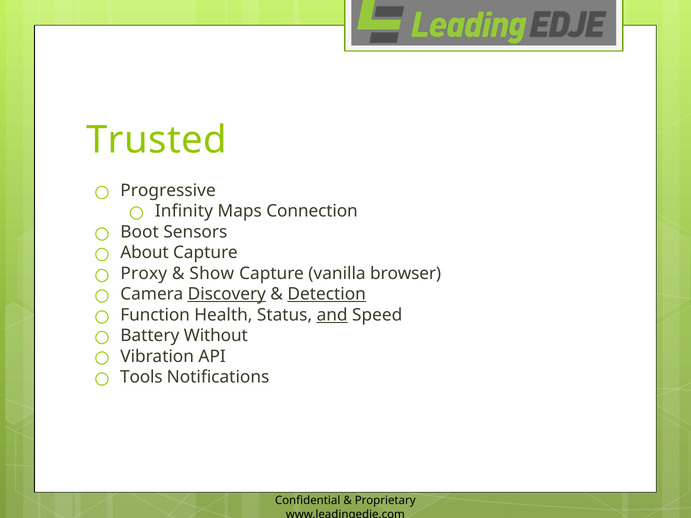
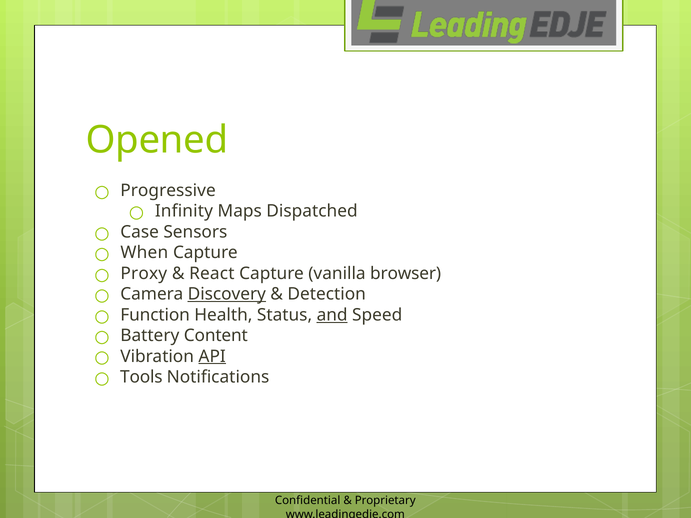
Trusted: Trusted -> Opened (157, 140)
Connection: Connection -> Dispatched (312, 211)
Boot: Boot -> Case (140, 232)
About: About -> When (144, 253)
Show: Show -> React (212, 274)
Detection underline: present -> none (327, 294)
Without: Without -> Content (216, 336)
API underline: none -> present (212, 356)
